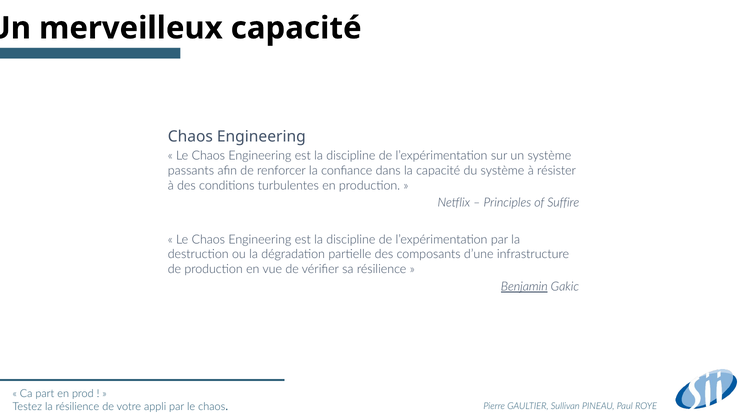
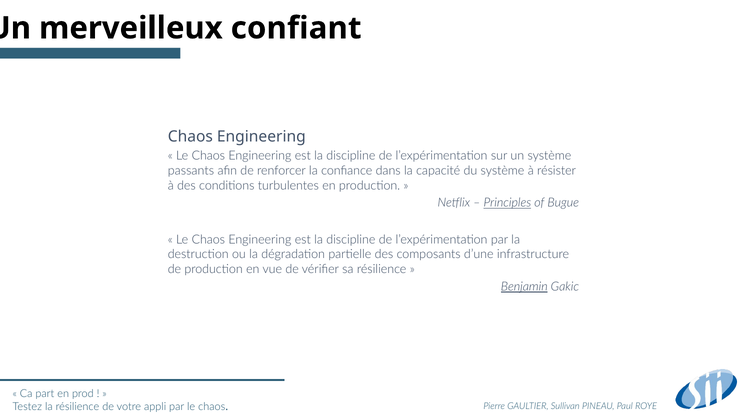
capacité: capacité -> confiant (296, 28)
Principles underline: none -> present (507, 203)
Suffire: Suffire -> Bugue (563, 203)
